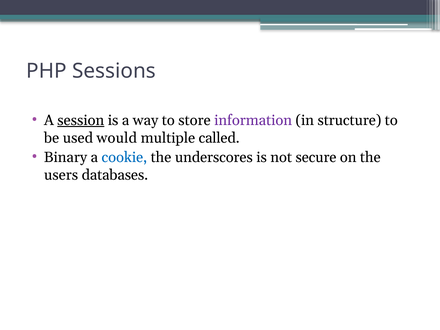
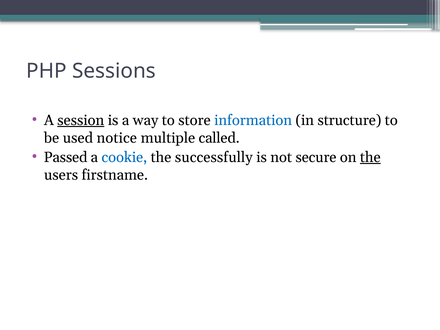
information colour: purple -> blue (253, 120)
would: would -> notice (117, 138)
Binary: Binary -> Passed (66, 157)
underscores: underscores -> successfully (214, 157)
the underline: none -> present (370, 157)
databases: databases -> firstname (115, 175)
